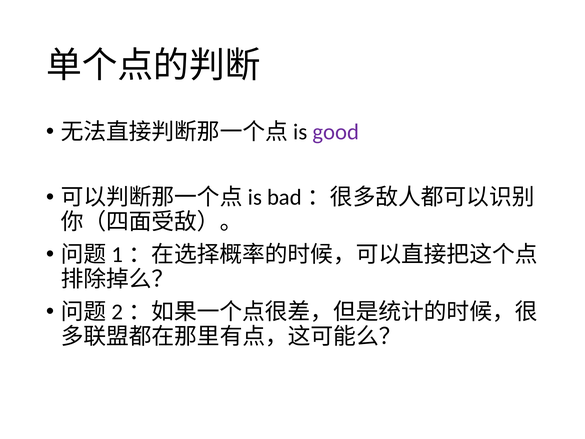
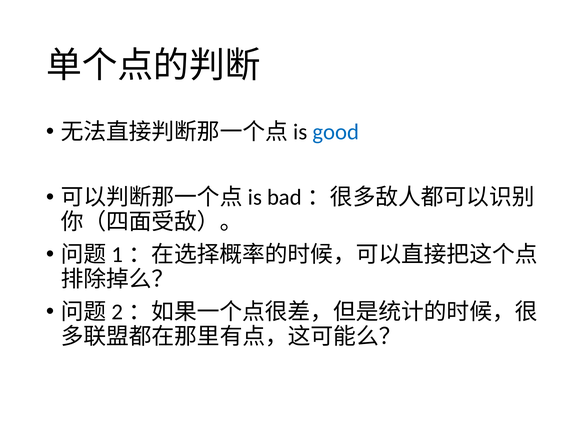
good colour: purple -> blue (336, 132)
